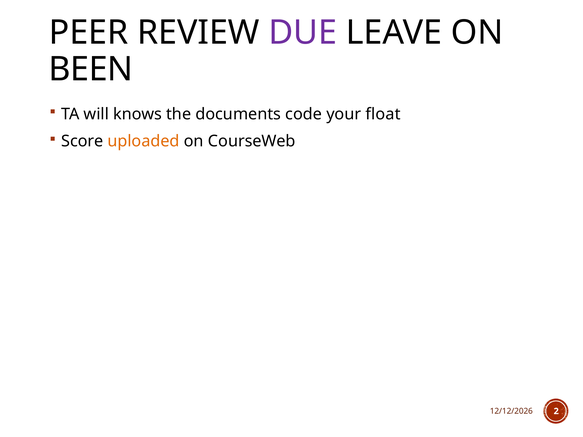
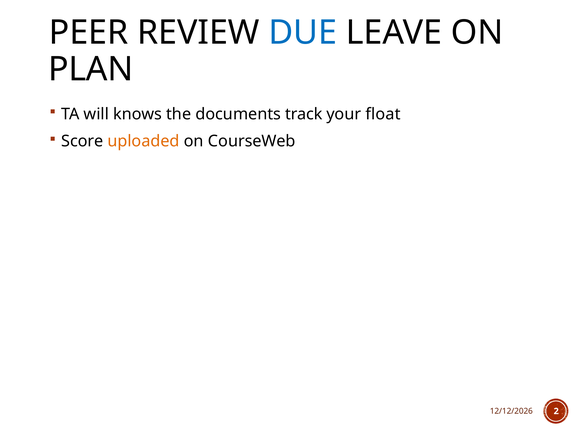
DUE colour: purple -> blue (303, 33)
BEEN: BEEN -> PLAN (91, 69)
code: code -> track (304, 114)
